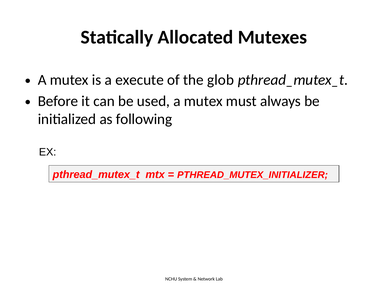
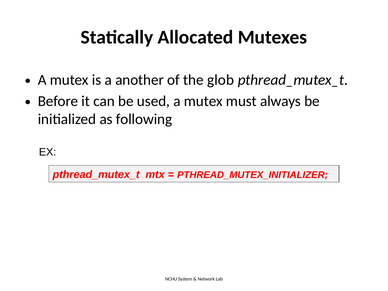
execute: execute -> another (140, 80)
